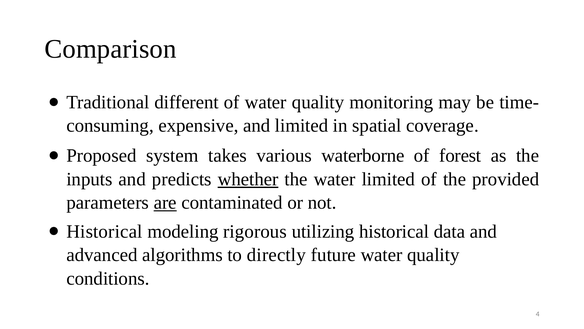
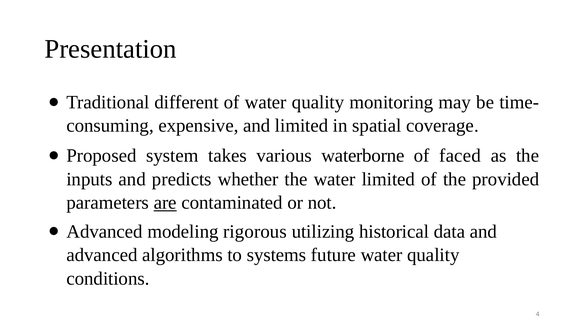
Comparison: Comparison -> Presentation (111, 49)
forest: forest -> faced (460, 155)
whether underline: present -> none (248, 179)
Historical: Historical -> Advanced (105, 231)
directly: directly -> systems (277, 255)
